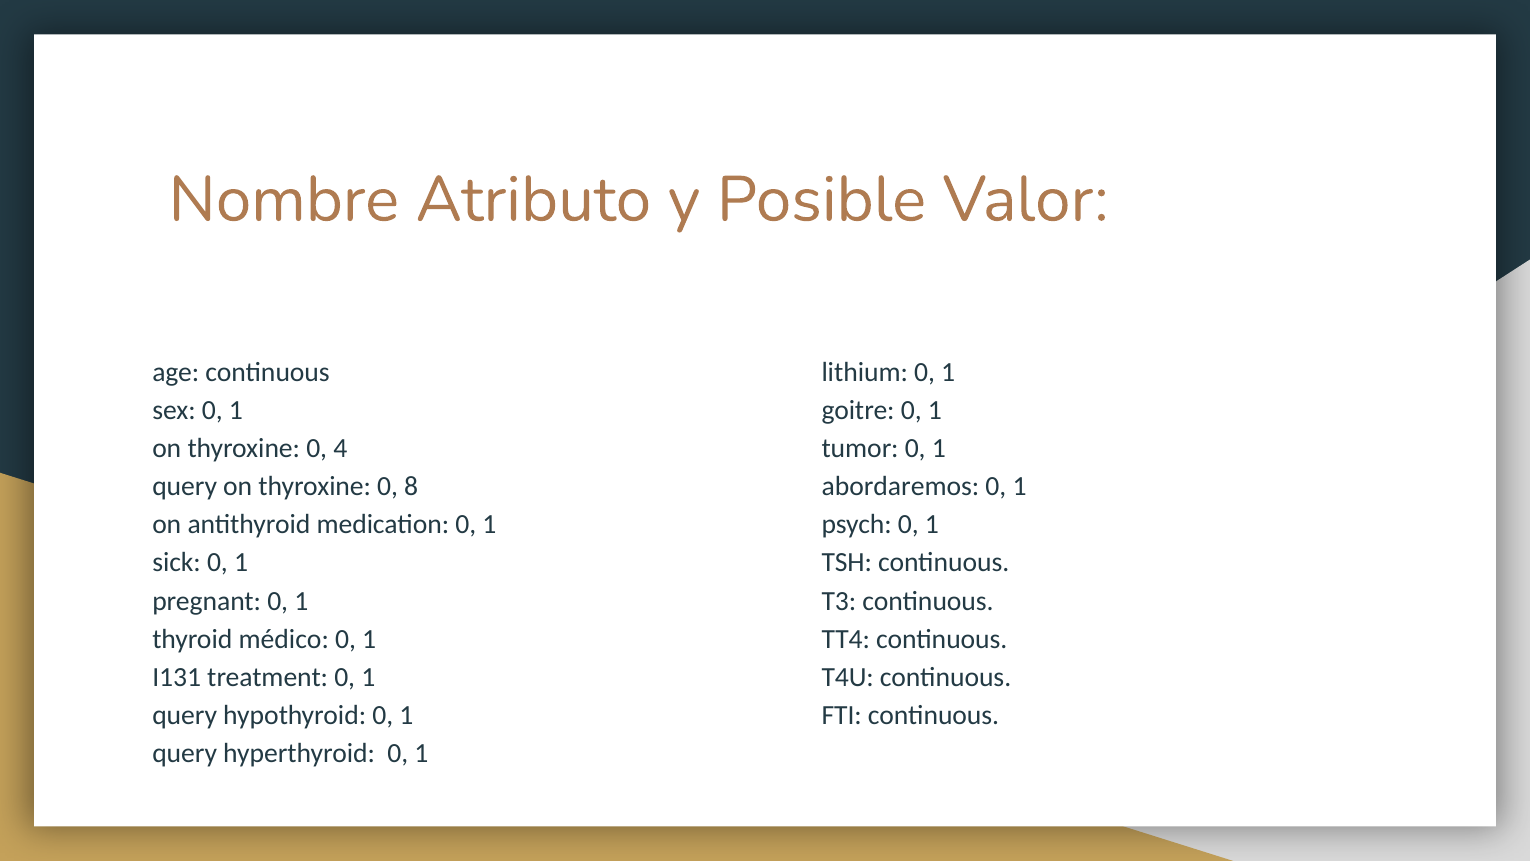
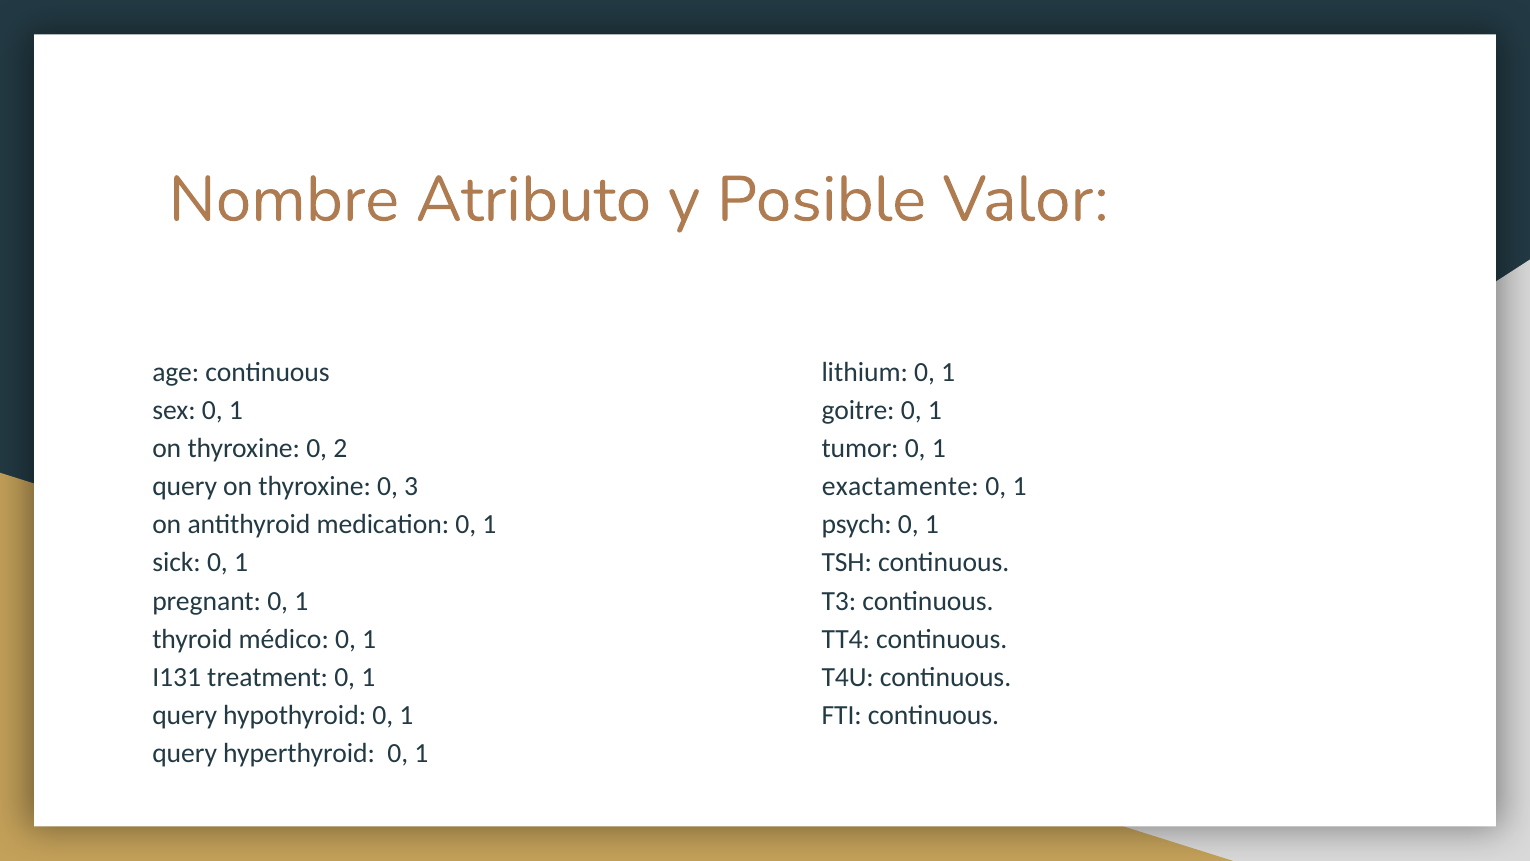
4: 4 -> 2 (340, 448)
8: 8 -> 3 (411, 486)
abordaremos: abordaremos -> exactamente (900, 486)
